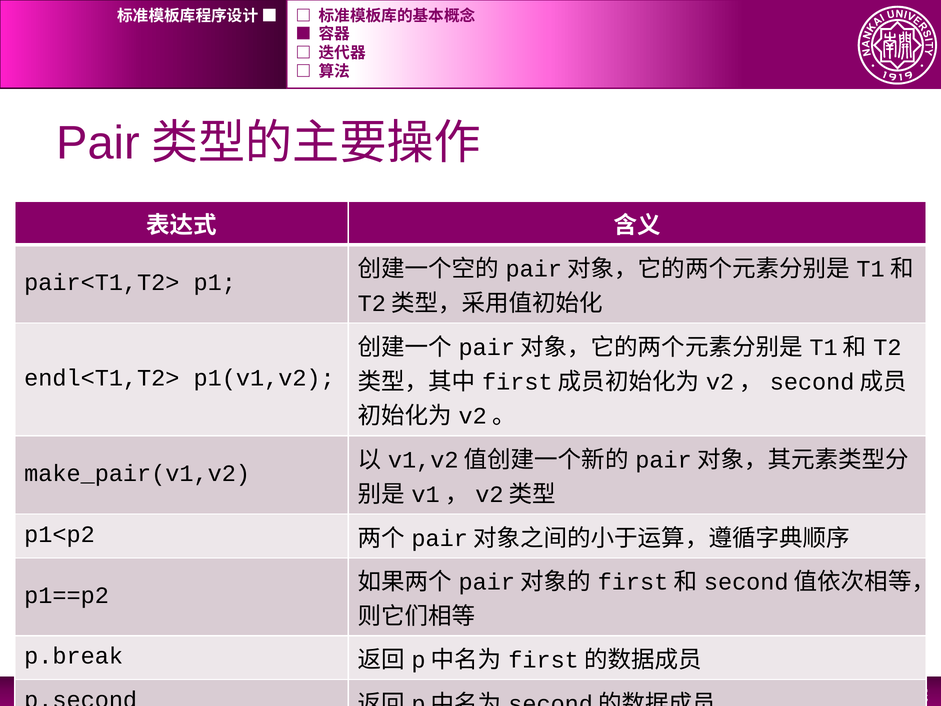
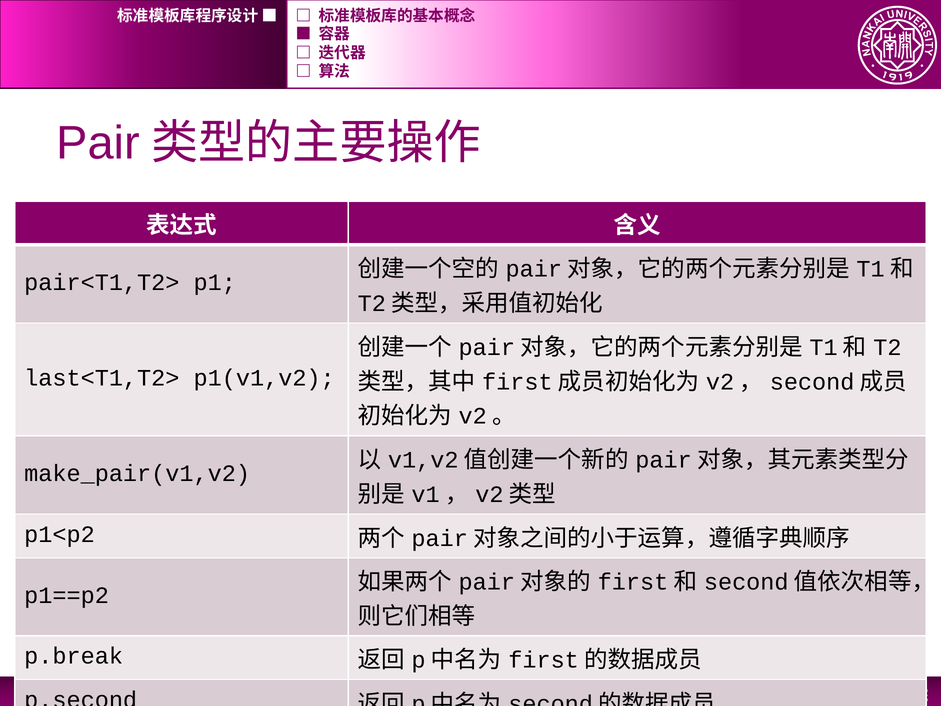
endl<T1,T2>: endl<T1,T2> -> last<T1,T2> (102, 378)
